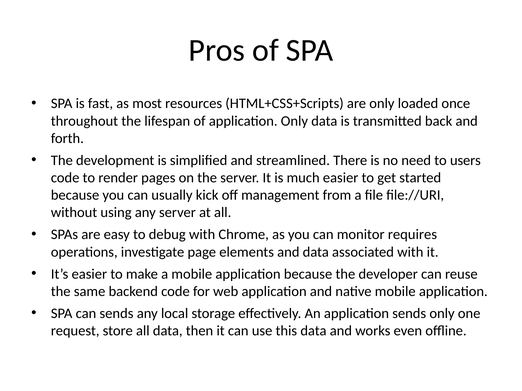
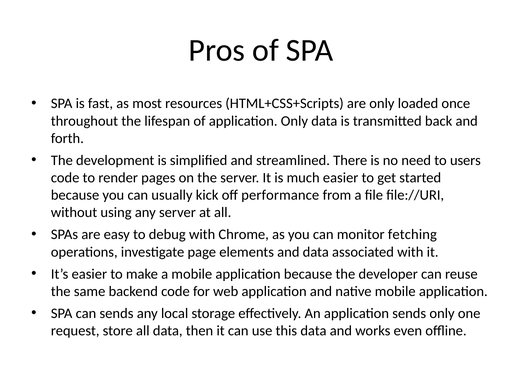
management: management -> performance (280, 195)
requires: requires -> fetching (412, 235)
